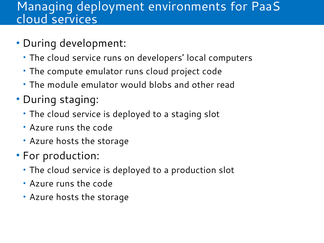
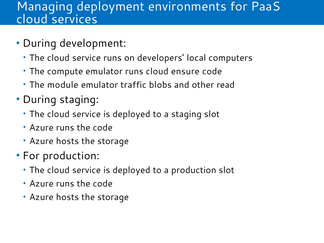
project: project -> ensure (185, 71)
would: would -> traffic (134, 85)
